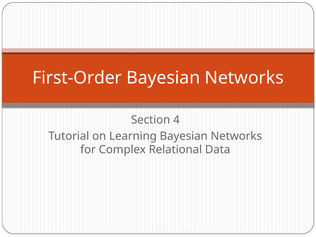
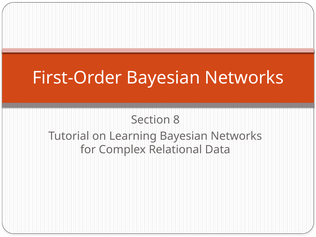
4: 4 -> 8 (176, 120)
